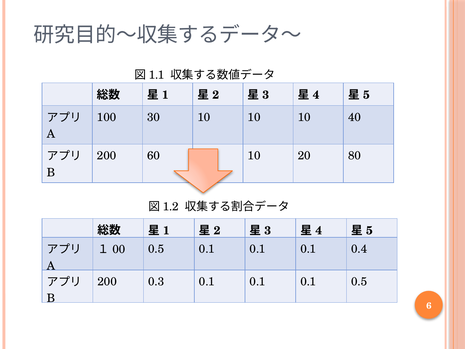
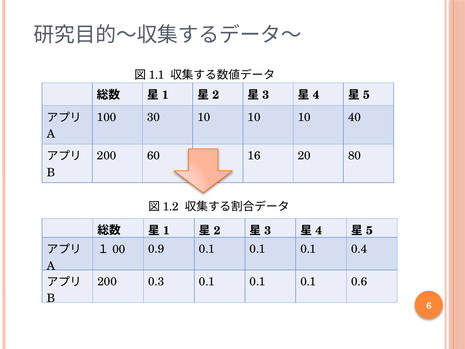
10: 10 -> 16 (254, 156)
0.5: 0.5 -> 0.9 (156, 249)
0.1 0.5: 0.5 -> 0.6 (359, 281)
